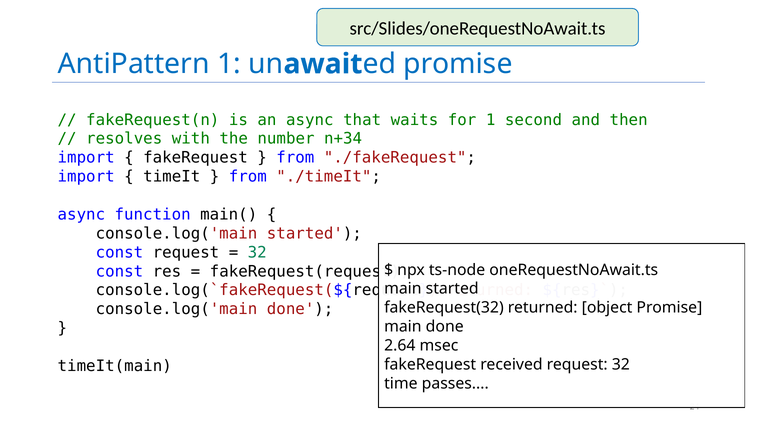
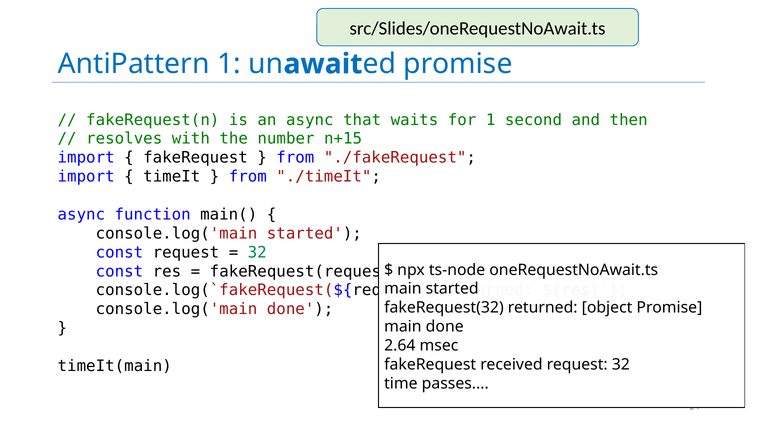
n+34: n+34 -> n+15 (343, 139)
